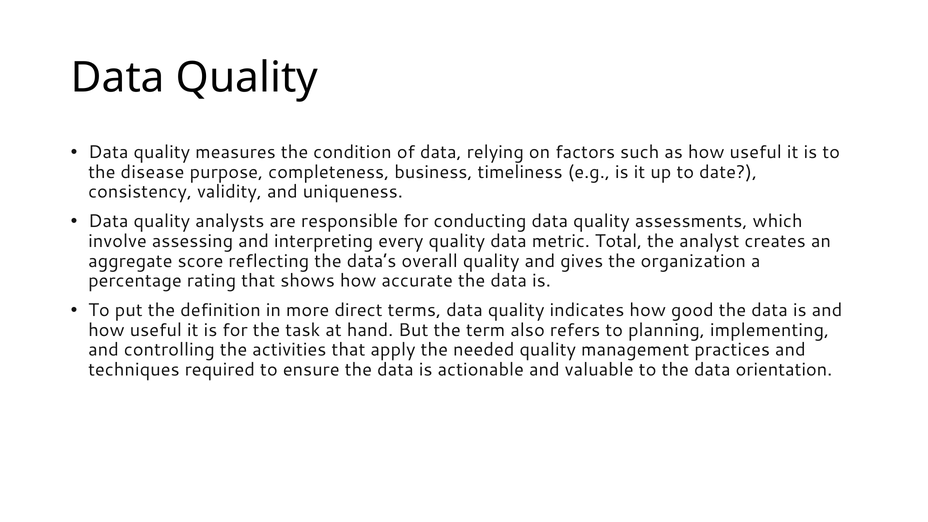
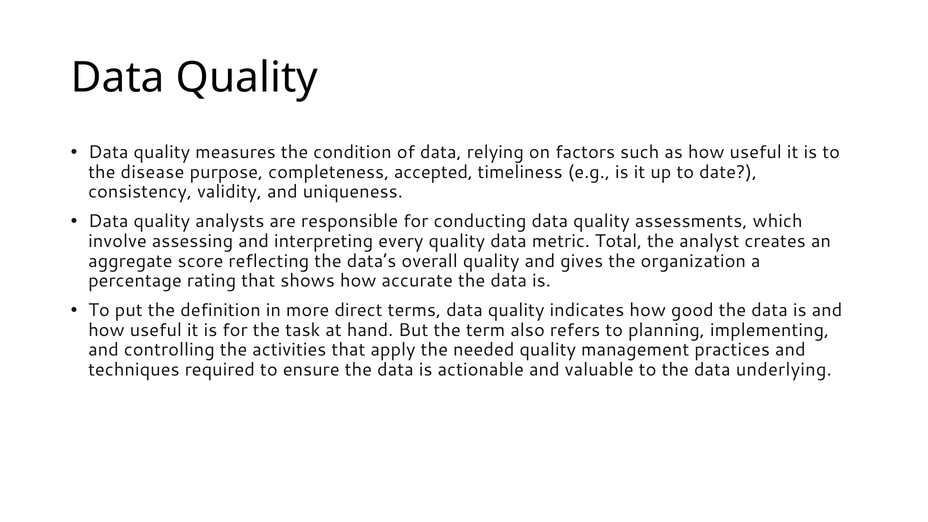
business: business -> accepted (433, 172)
orientation: orientation -> underlying (784, 370)
